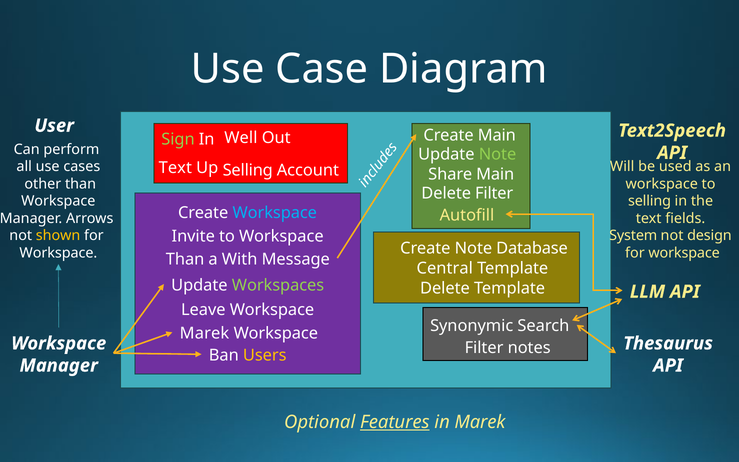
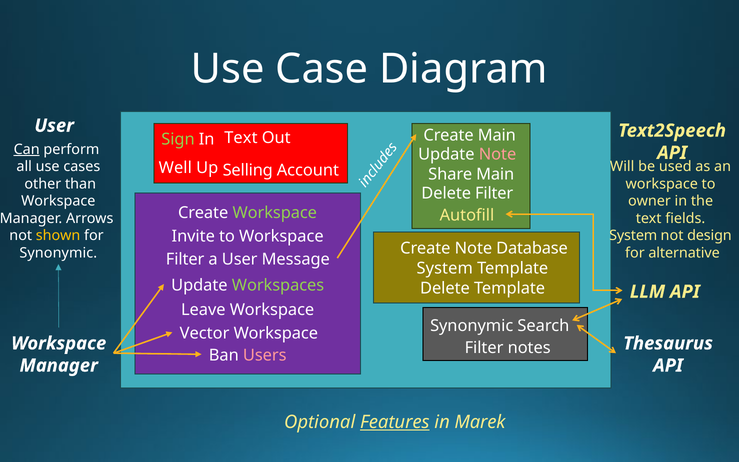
In Well: Well -> Text (241, 138)
Can underline: none -> present (27, 149)
Note colour: light green -> pink (498, 154)
Text: Text -> Well (175, 168)
selling: selling -> owner (649, 201)
Workspace colour: light blue -> light green (275, 213)
Workspace: Workspace -> Synonymic (58, 253)
workspace: workspace -> alternative (684, 253)
Than: Than -> Filter (185, 259)
a With: With -> User (240, 259)
Central: Central -> System (445, 268)
Marek: Marek -> Vector (205, 333)
Users colour: yellow -> pink (265, 355)
